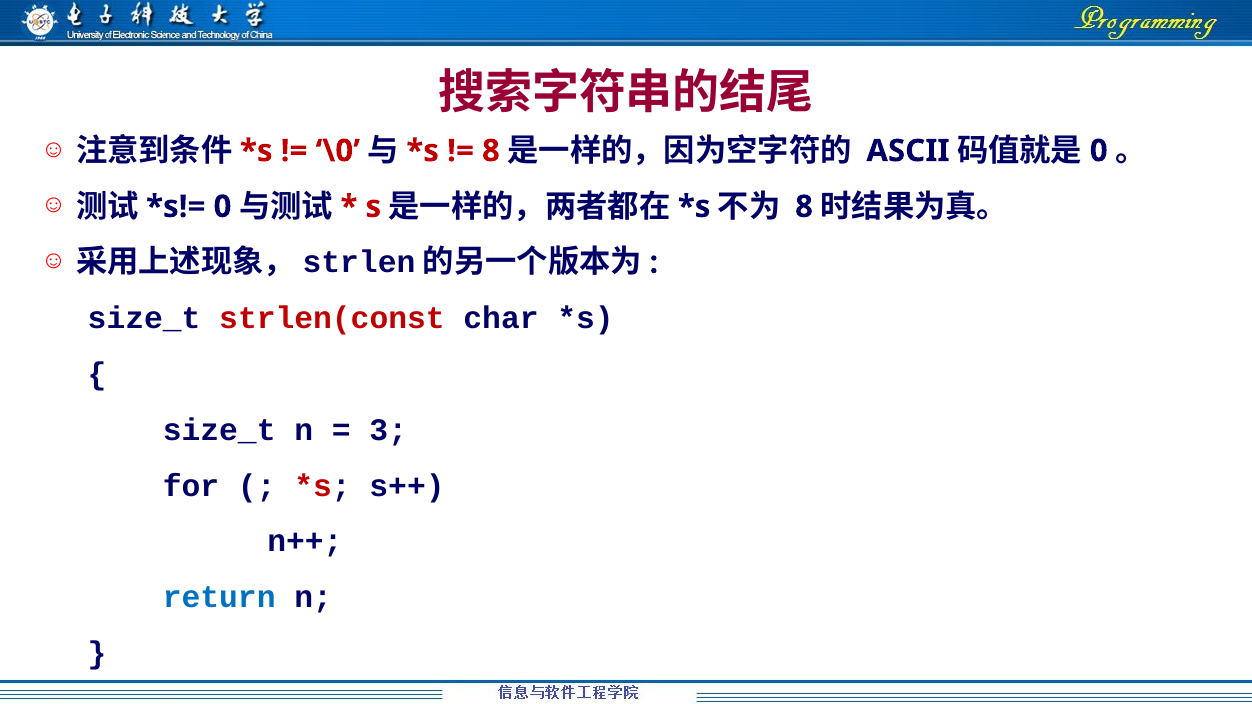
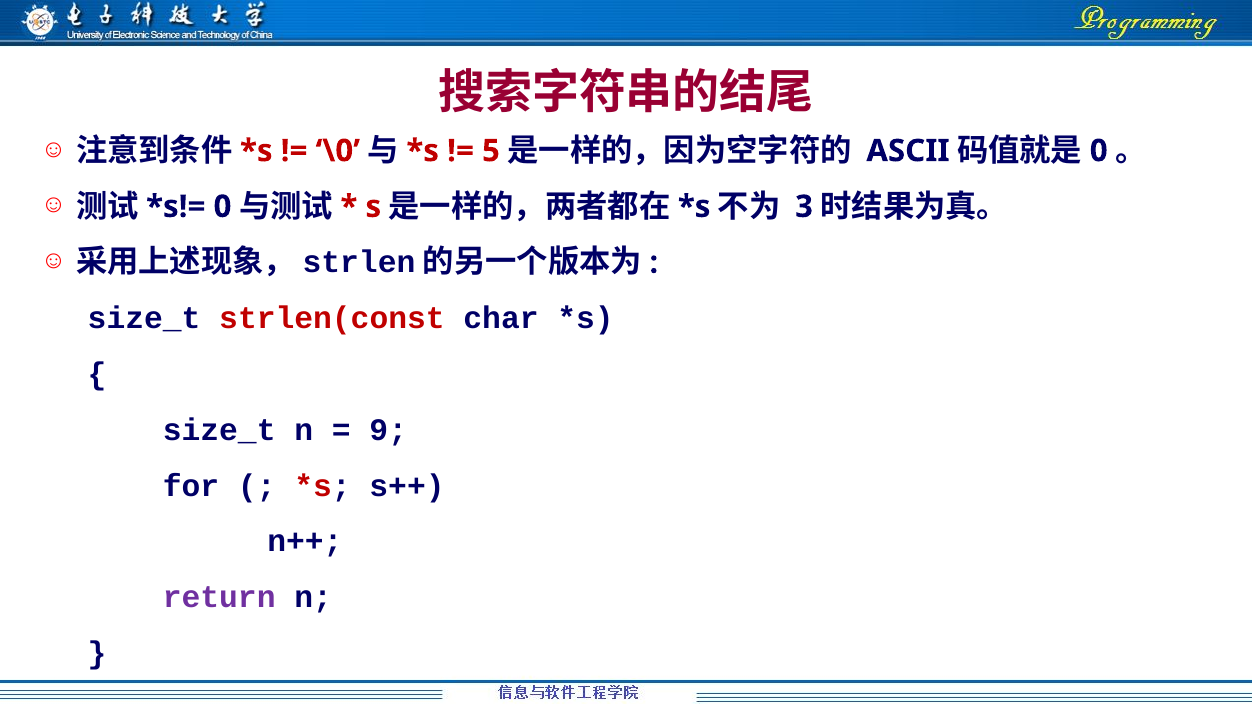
8: 8 -> 5 (491, 151)
8: 8 -> 3 (804, 207)
3: 3 -> 9 (388, 430)
return colour: blue -> purple (219, 597)
